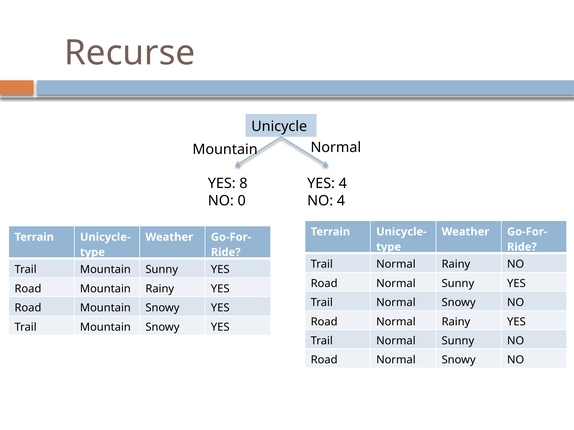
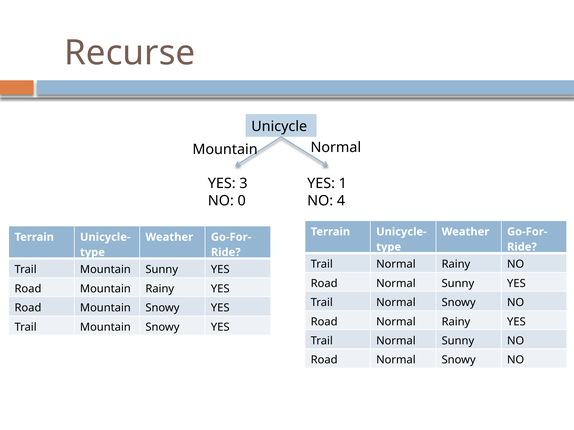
8: 8 -> 3 (243, 184)
YES 4: 4 -> 1 (343, 184)
